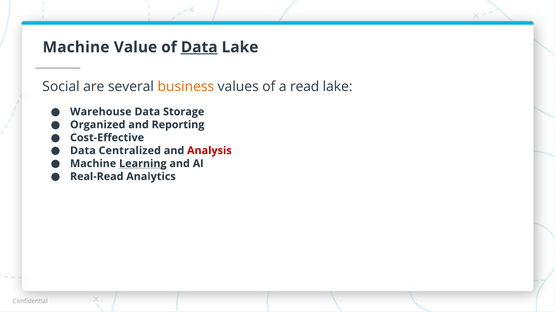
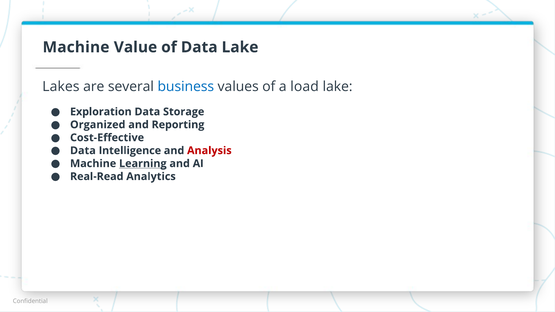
Data underline: present -> none (199, 47)
Social: Social -> Lakes (61, 86)
business colour: orange -> blue (186, 86)
read: read -> load (305, 86)
Warehouse: Warehouse -> Exploration (101, 112)
Centralized: Centralized -> Intelligence (130, 151)
